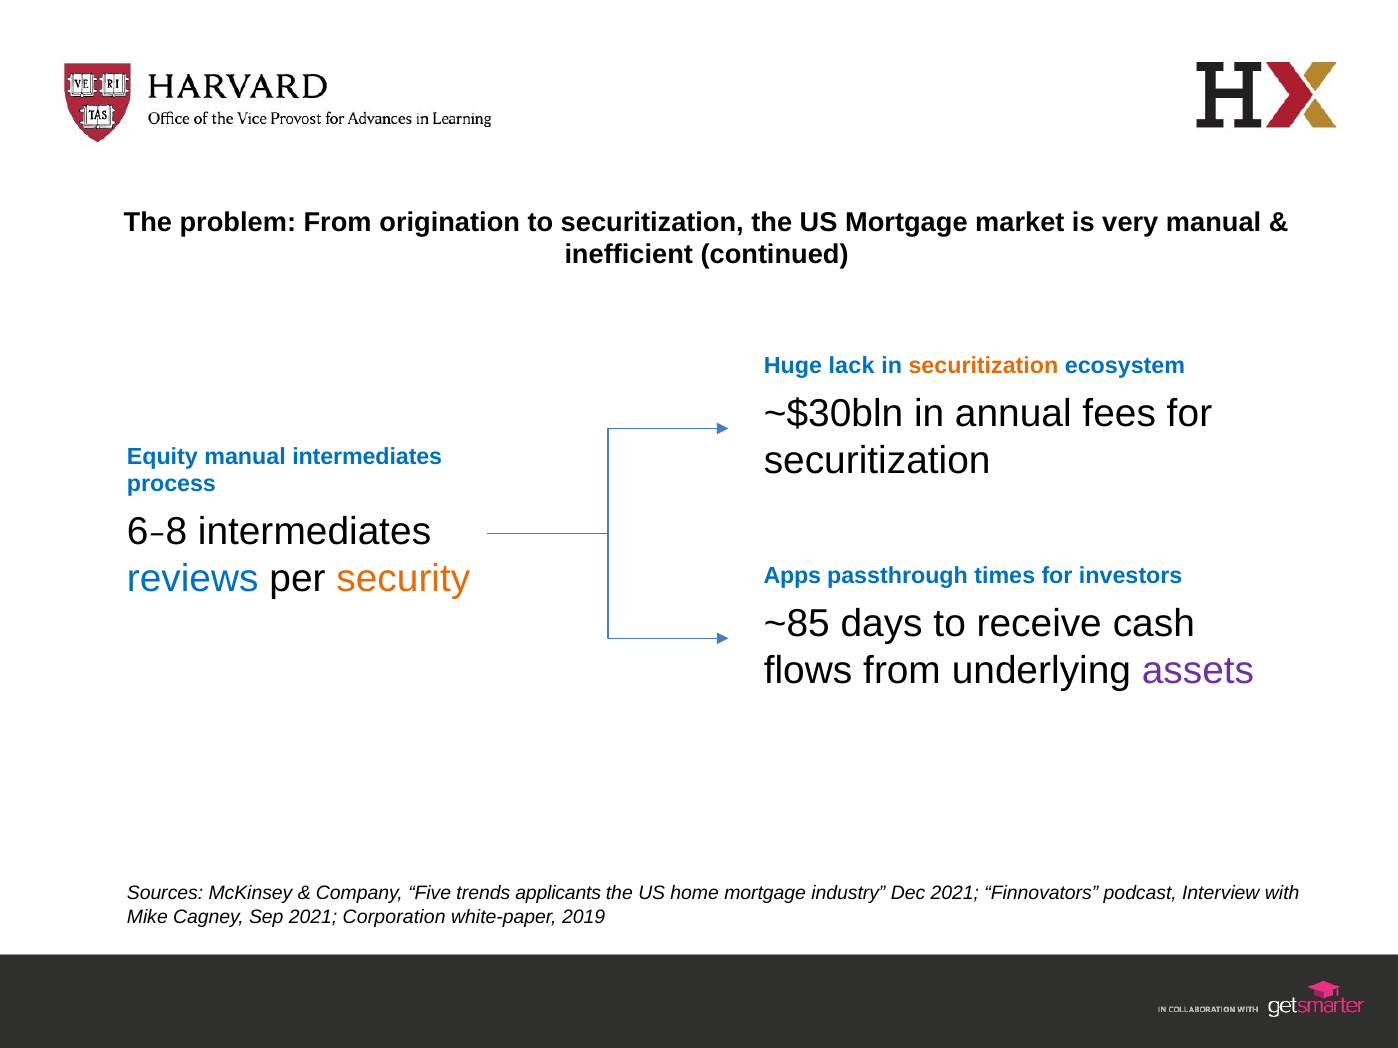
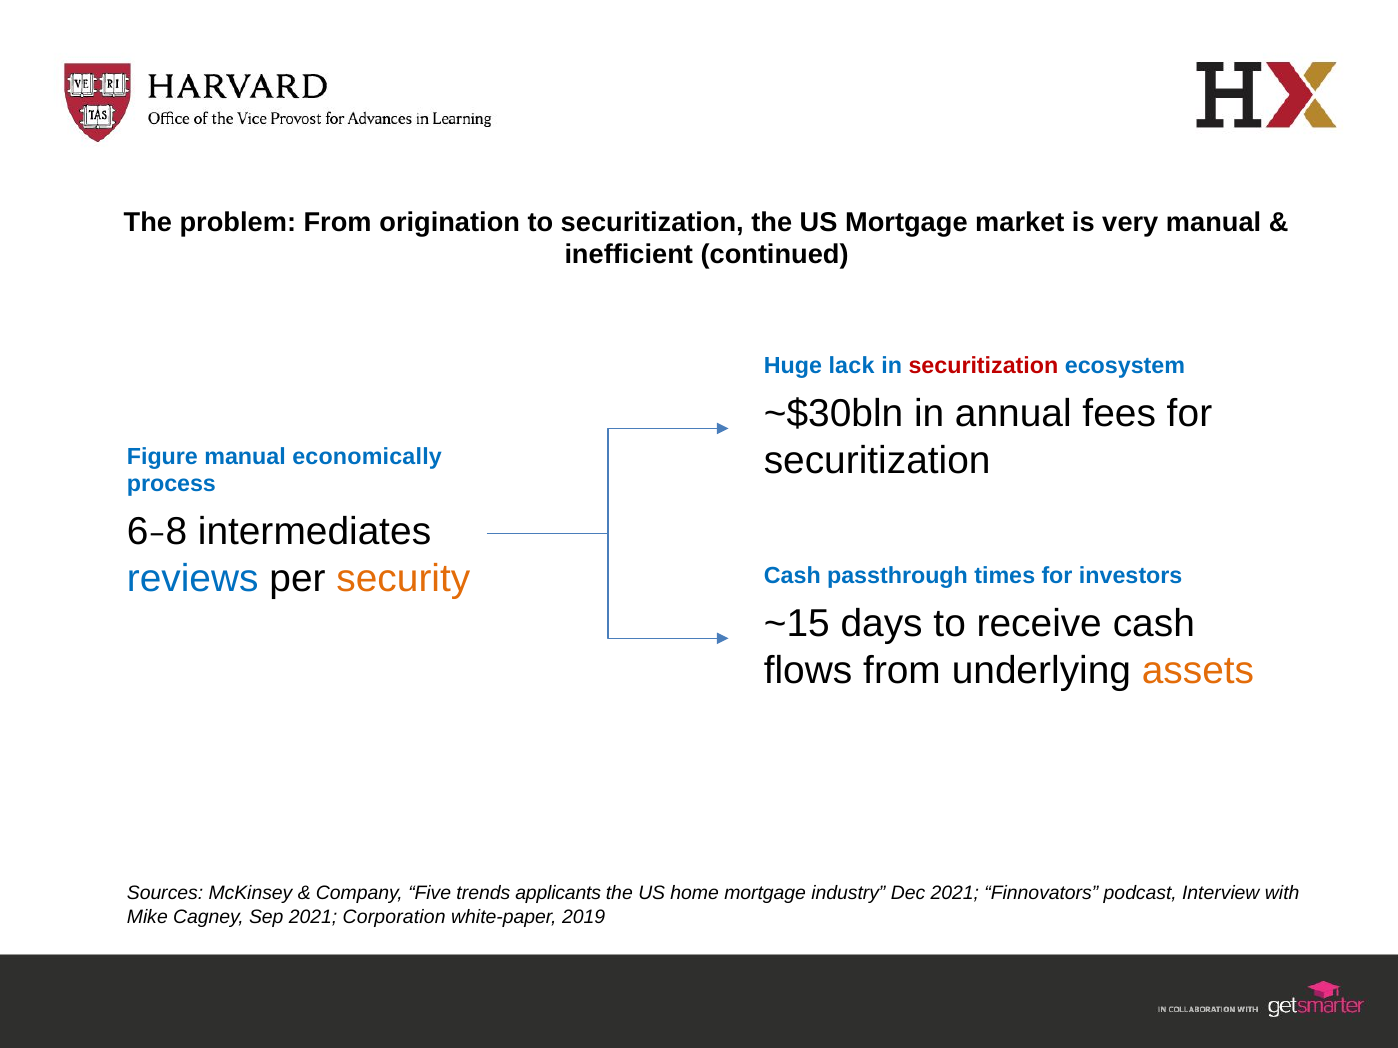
securitization colour: orange -> red (983, 366)
Equity: Equity -> Figure (162, 457)
manual intermediates: intermediates -> economically (367, 457)
Apps: Apps -> Cash (792, 576)
~85: ~85 -> ~15 (797, 624)
assets colour: purple -> orange (1198, 671)
